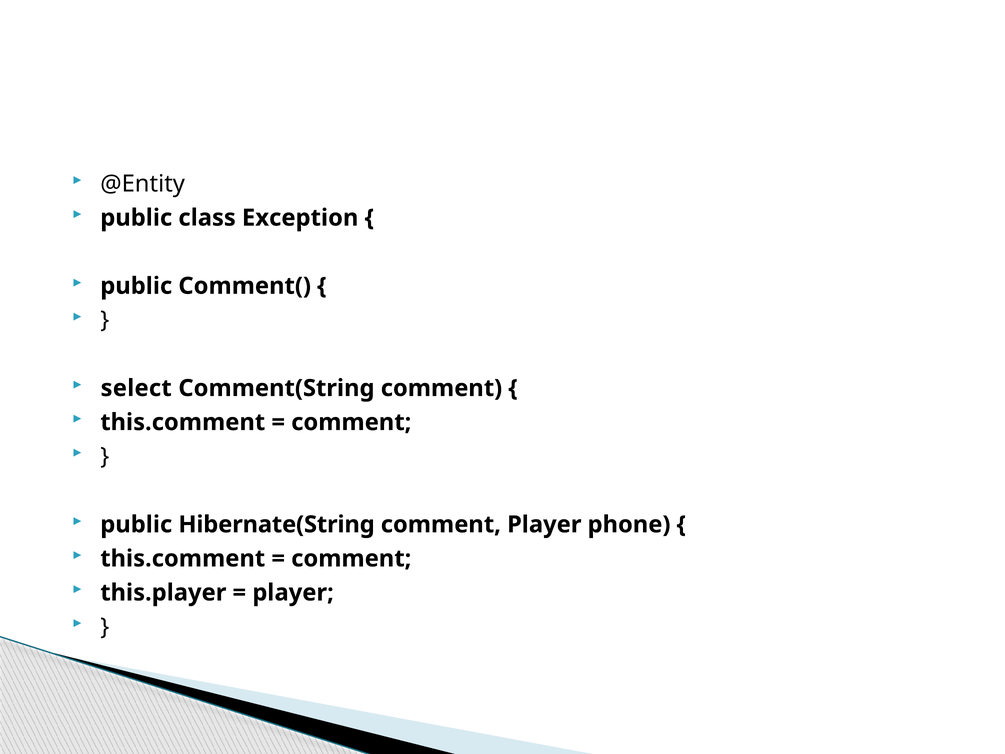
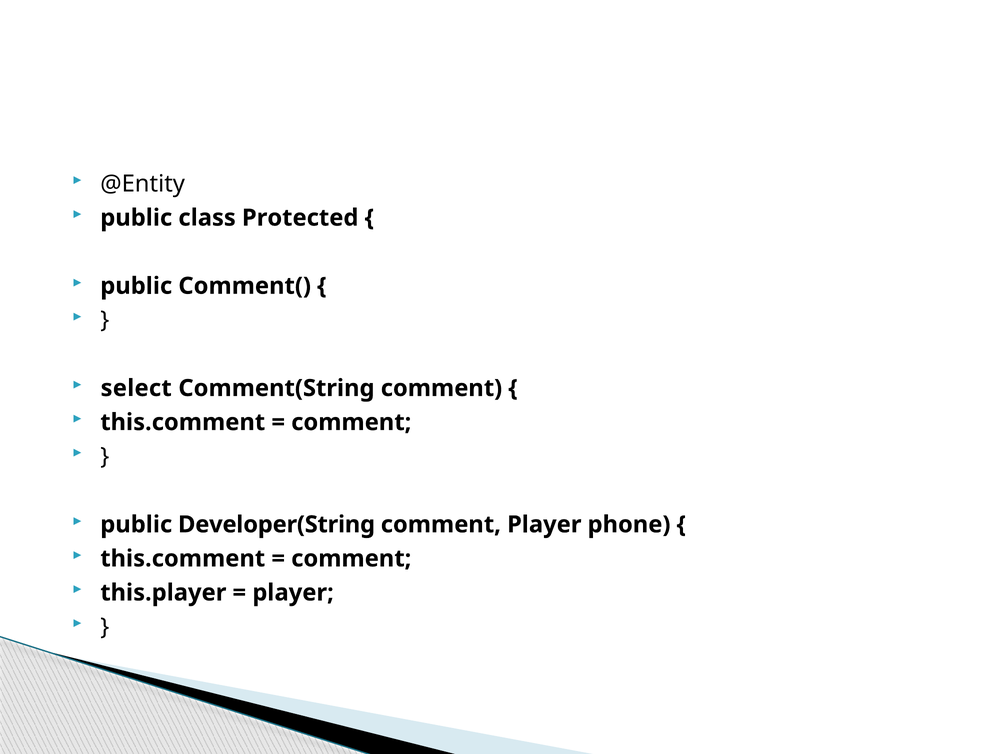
Exception: Exception -> Protected (300, 218)
Hibernate(String: Hibernate(String -> Developer(String (277, 524)
